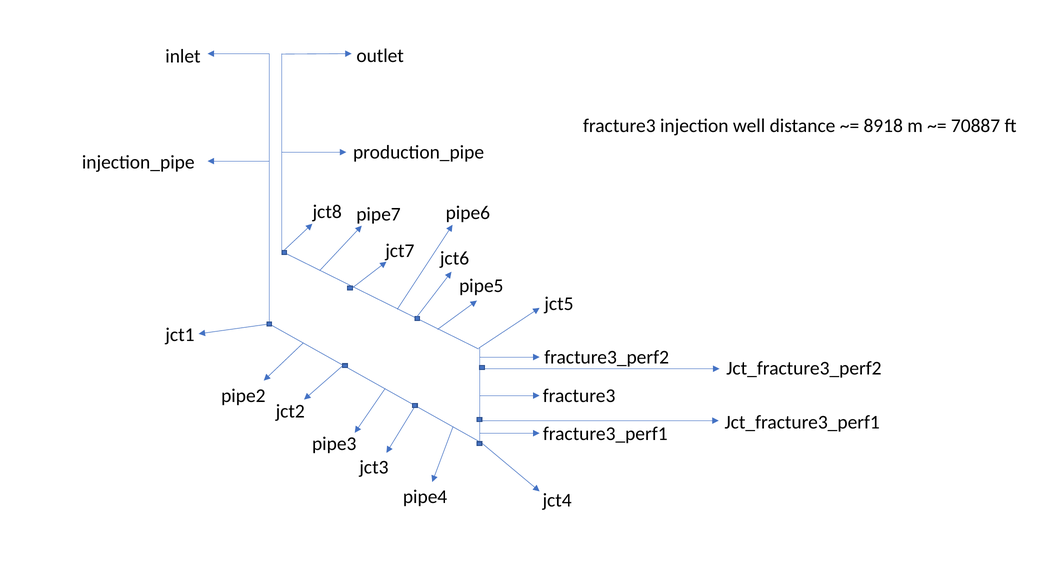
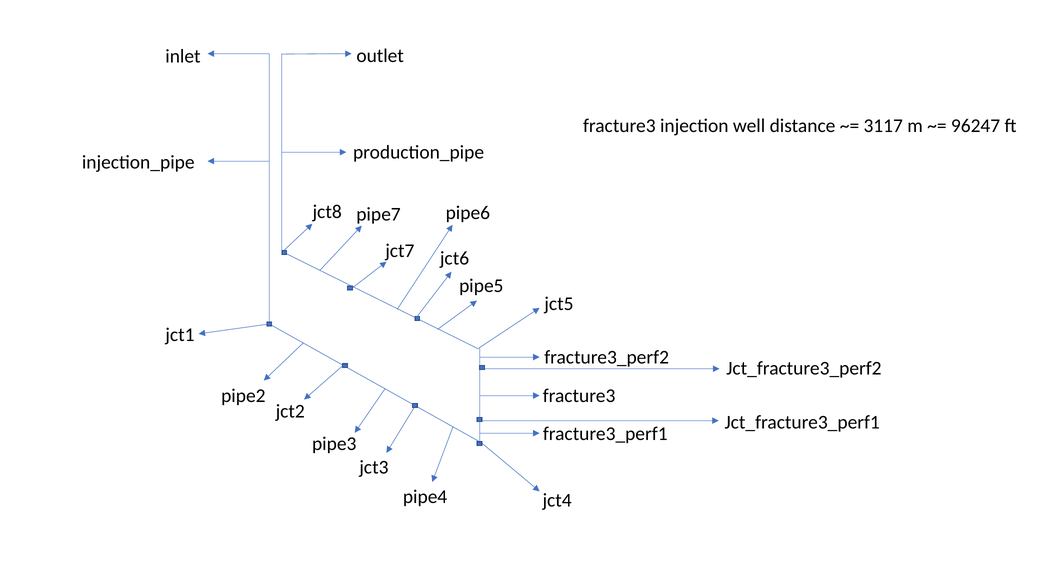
8918: 8918 -> 3117 (883, 126)
70887: 70887 -> 96247 (976, 126)
